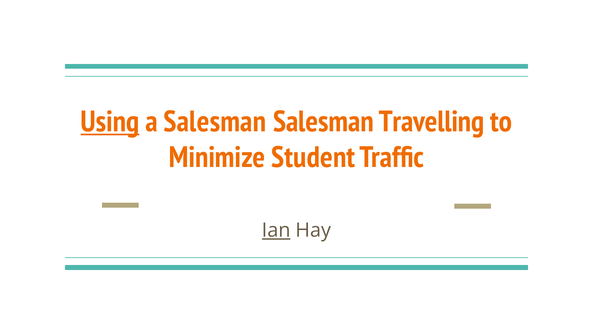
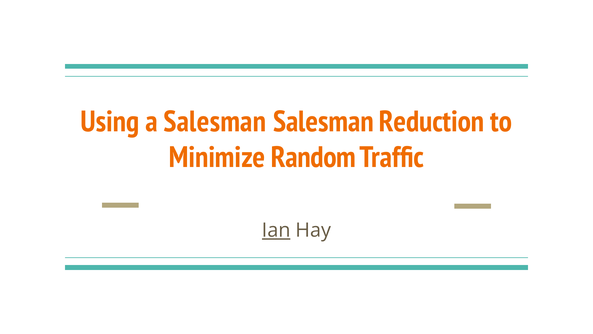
Using underline: present -> none (110, 122)
Travelling: Travelling -> Reduction (431, 122)
Student: Student -> Random (313, 157)
